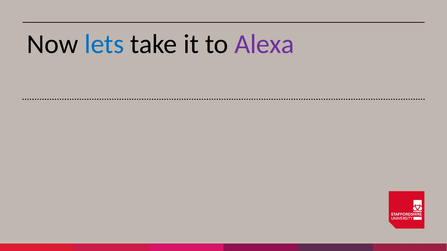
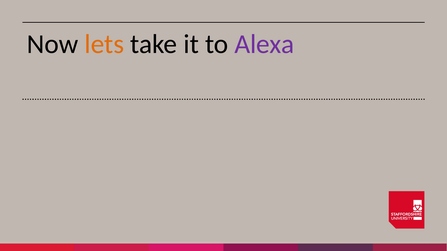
lets colour: blue -> orange (104, 44)
